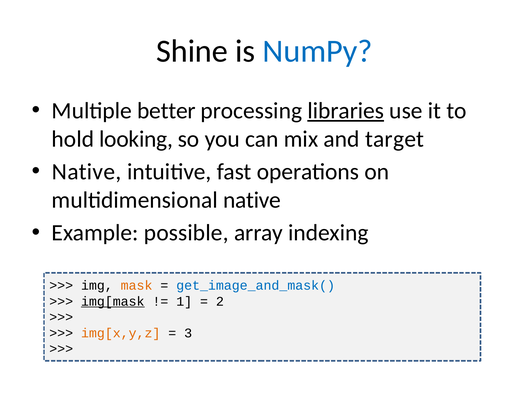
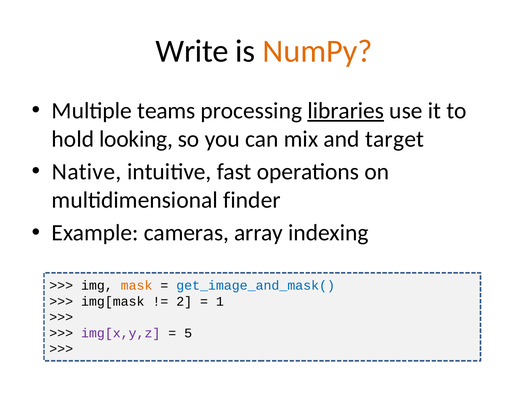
Shine: Shine -> Write (192, 51)
NumPy colour: blue -> orange (317, 51)
better: better -> teams (166, 111)
multidimensional native: native -> finder (252, 200)
possible: possible -> cameras (186, 233)
img[mask underline: present -> none (113, 302)
1: 1 -> 2 (184, 302)
2: 2 -> 1 (220, 302)
img[x,y,z colour: orange -> purple (121, 334)
3: 3 -> 5 (188, 334)
